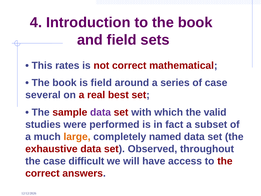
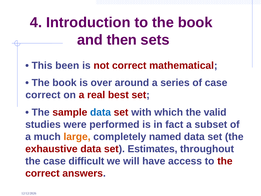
and field: field -> then (122, 40)
rates: rates -> been (67, 65)
is field: field -> over (101, 83)
several: several -> correct (43, 95)
data colour: purple -> blue (101, 112)
Observed: Observed -> Estimates (153, 149)
